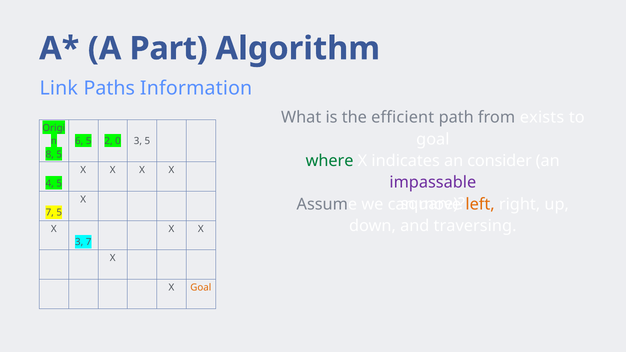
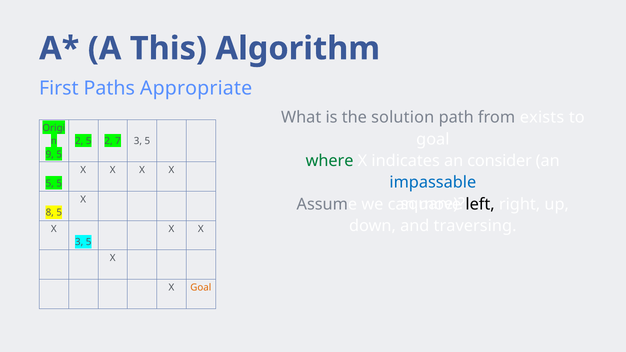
Part: Part -> This (168, 49)
Link: Link -> First (59, 88)
Information: Information -> Appropriate (196, 88)
efficient: efficient -> solution (403, 118)
6: 6 -> 2 (79, 141)
0: 0 -> 7 (118, 141)
8: 8 -> 9 (50, 154)
impassable colour: purple -> blue (433, 182)
4: 4 -> 5 (50, 183)
left colour: orange -> black (480, 204)
7: 7 -> 8 (50, 213)
7: 7 -> 5 (89, 242)
